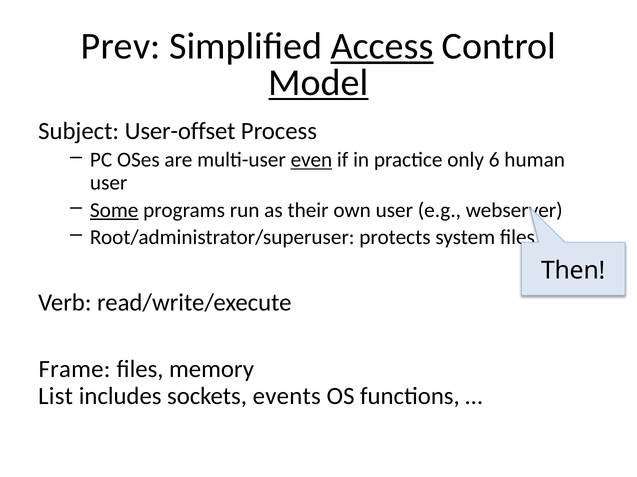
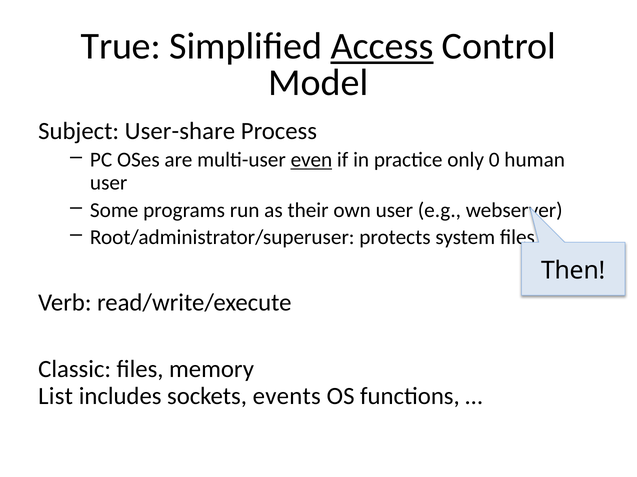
Prev: Prev -> True (121, 46)
Model underline: present -> none (319, 83)
User-offset: User-offset -> User-share (180, 131)
6: 6 -> 0 (494, 160)
Some underline: present -> none (114, 210)
Frame: Frame -> Classic (75, 370)
